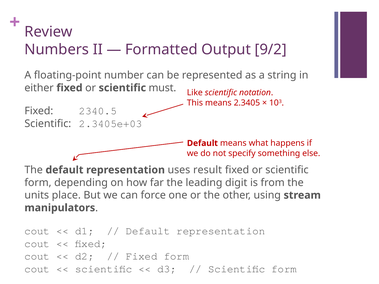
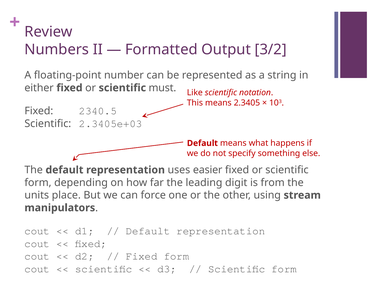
9/2: 9/2 -> 3/2 (271, 50)
result: result -> easier (208, 170)
